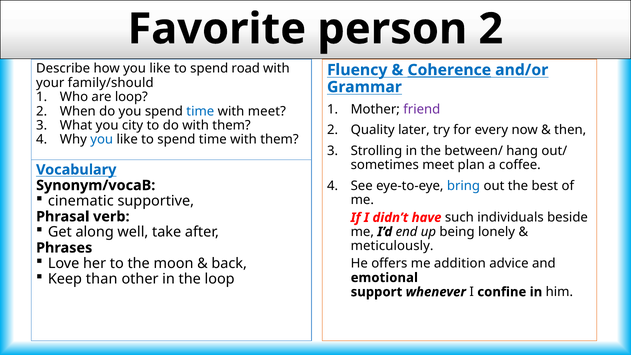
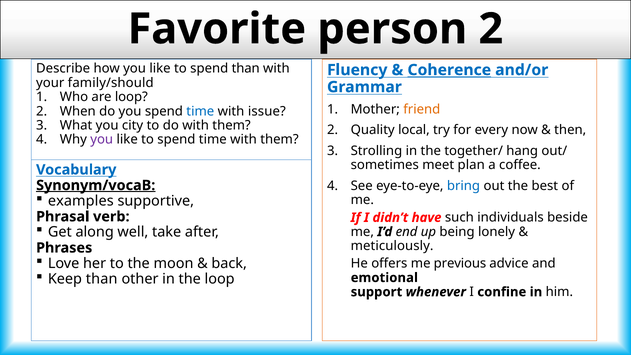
spend road: road -> than (246, 69)
friend colour: purple -> orange (422, 109)
with meet: meet -> issue (267, 111)
later: later -> local (414, 130)
you colour: blue -> purple (102, 140)
between/: between/ -> together/ (474, 151)
Synonym/vocaB underline: none -> present (96, 185)
cinematic: cinematic -> examples (81, 201)
addition: addition -> previous (460, 263)
